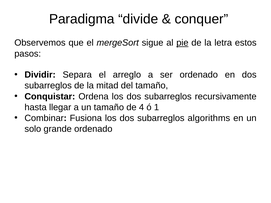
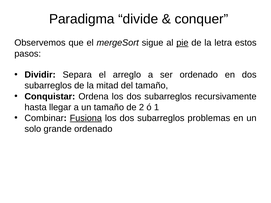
4: 4 -> 2 (142, 107)
Fusiona underline: none -> present (86, 118)
algorithms: algorithms -> problemas (209, 118)
